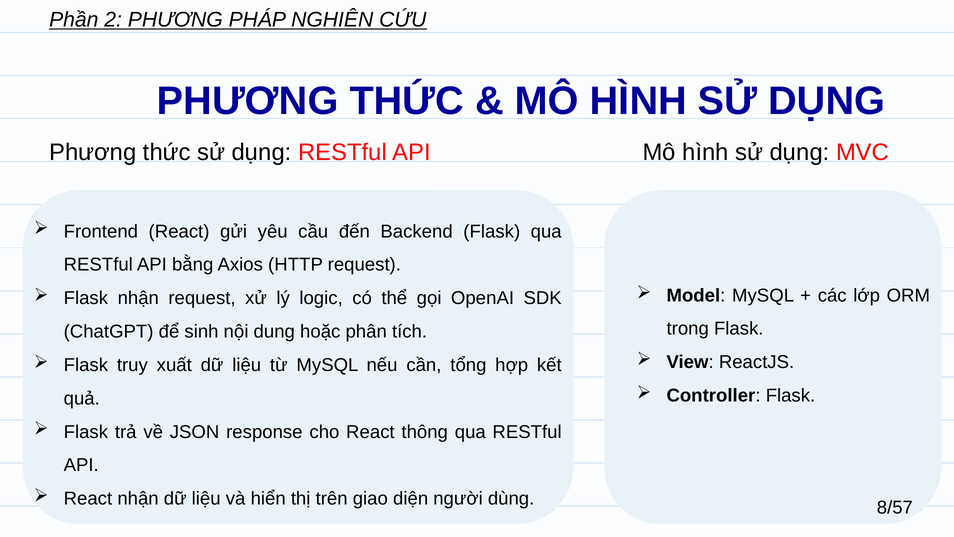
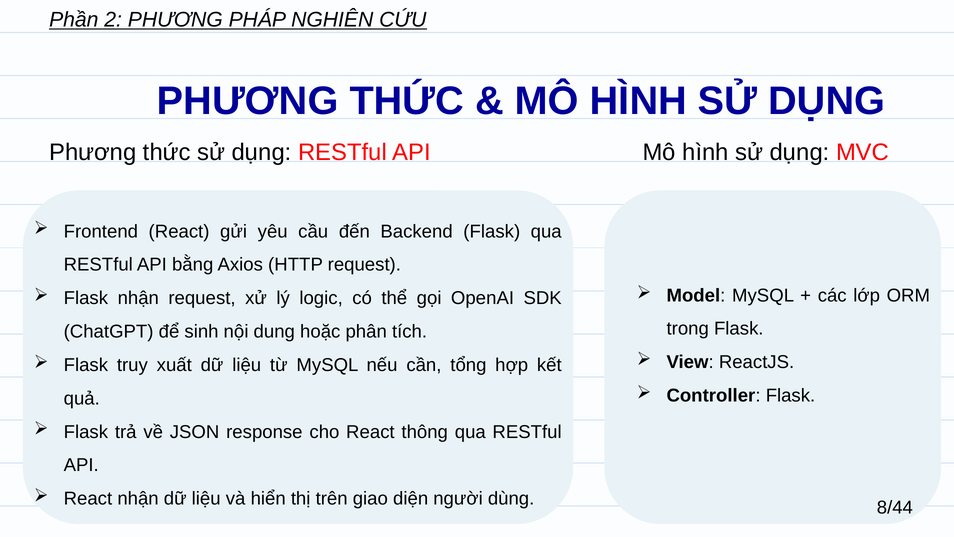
8/57: 8/57 -> 8/44 (895, 507)
